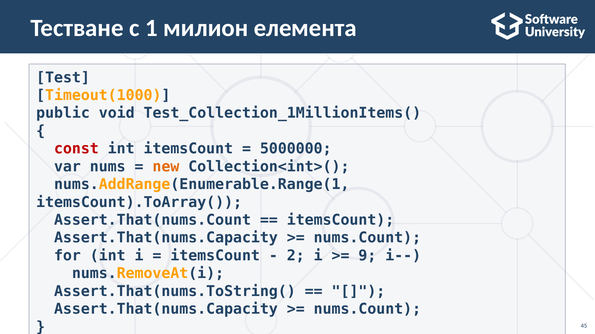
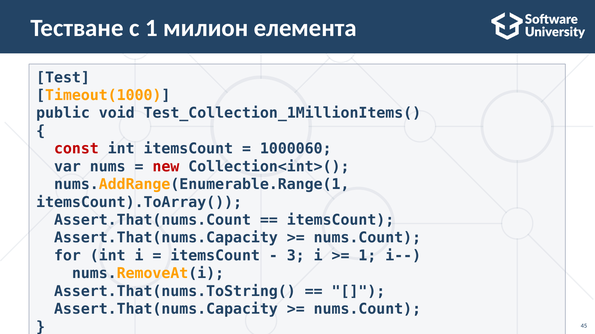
5000000: 5000000 -> 1000060 (296, 149)
new colour: orange -> red (166, 167)
2: 2 -> 3 (296, 256)
9: 9 -> 1 (367, 256)
